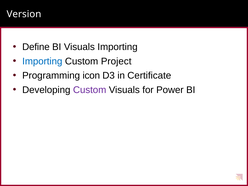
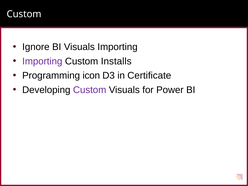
Version: Version -> Custom (24, 14)
Define: Define -> Ignore (36, 47)
Importing colour: blue -> purple (42, 61)
Project: Project -> Installs (116, 61)
